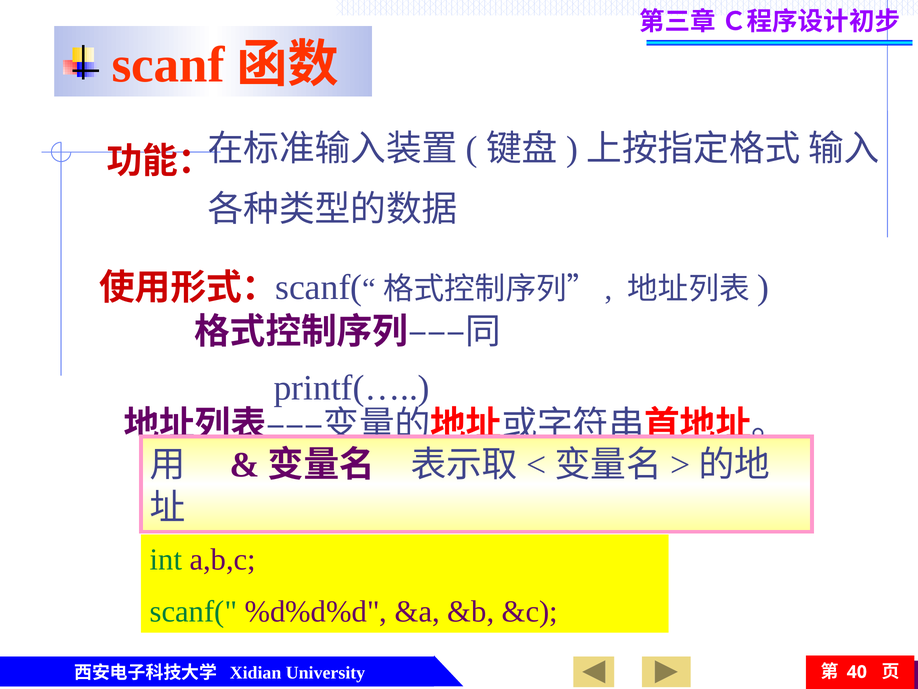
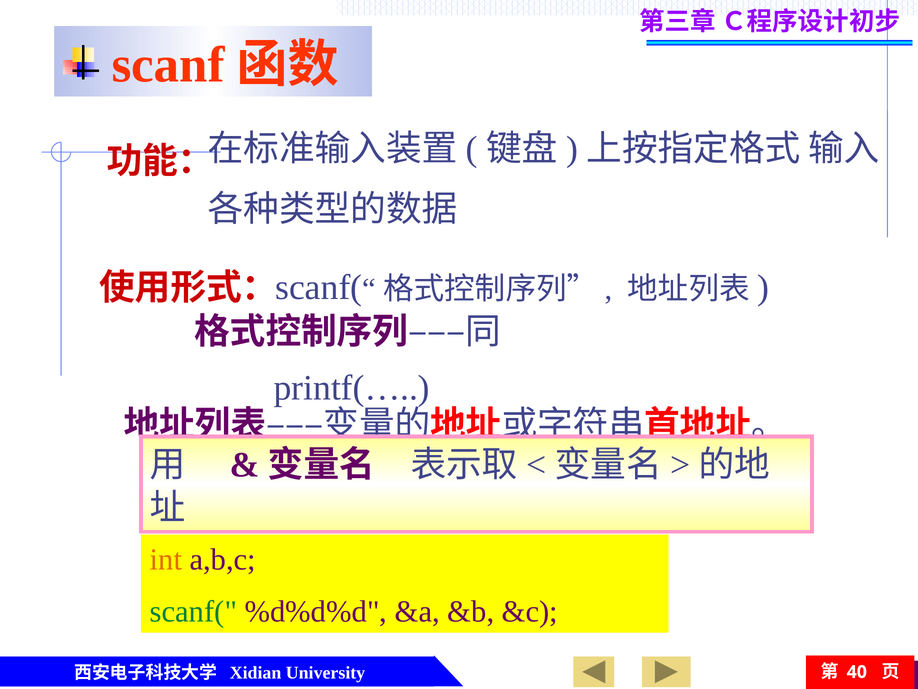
int colour: green -> orange (166, 559)
